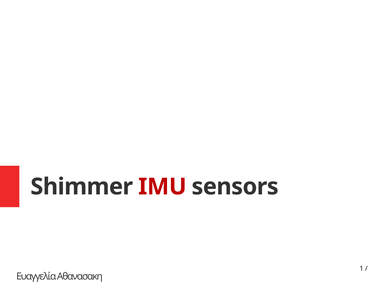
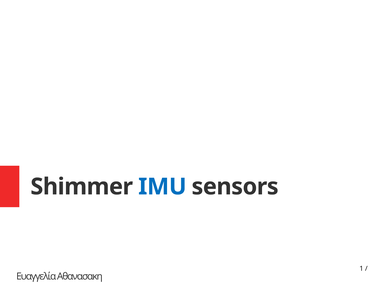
IMU colour: red -> blue (162, 187)
